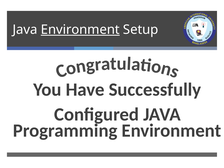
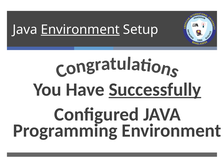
Successfully underline: none -> present (155, 90)
